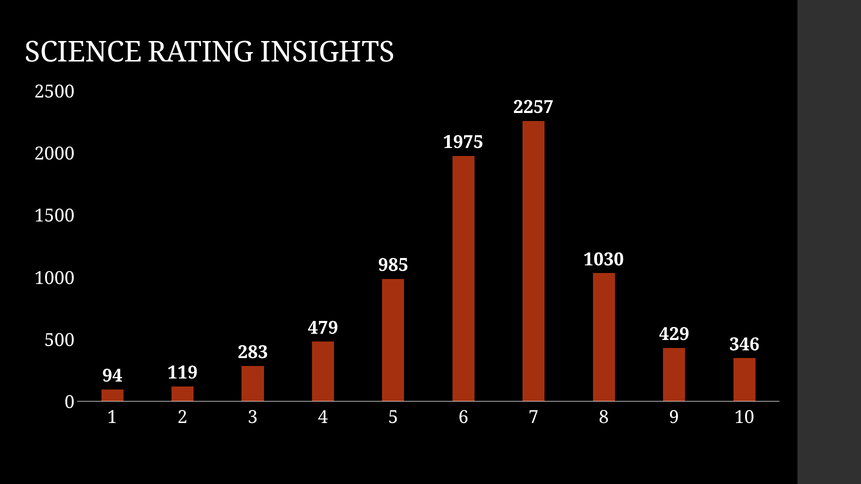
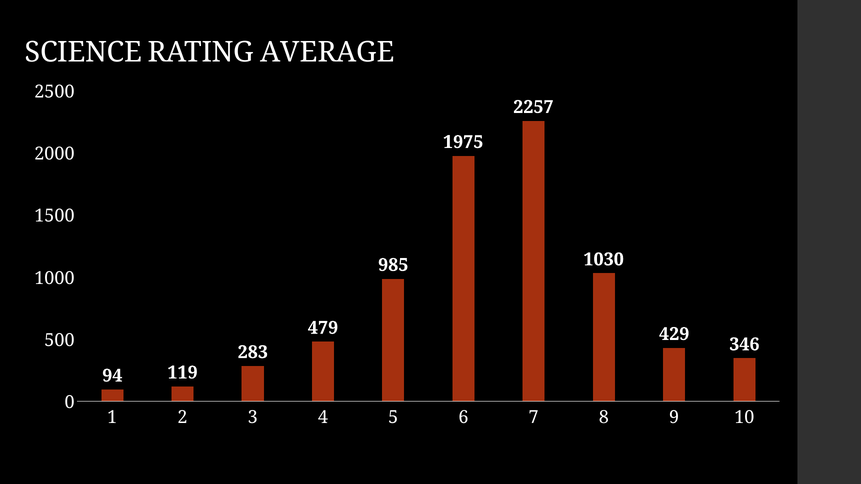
INSIGHTS: INSIGHTS -> AVERAGE (327, 52)
